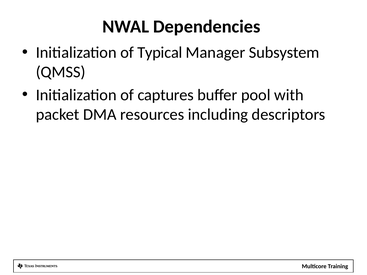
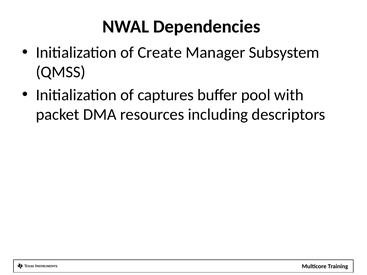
Typical: Typical -> Create (160, 53)
